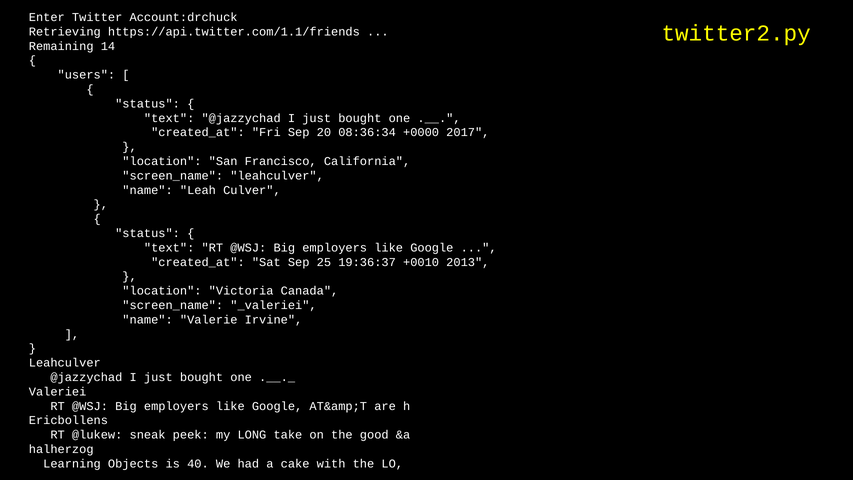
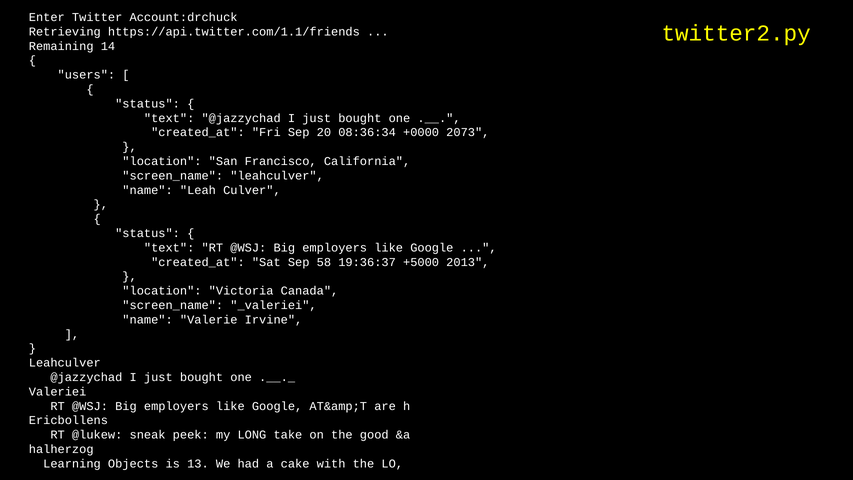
2017: 2017 -> 2073 (468, 132)
25: 25 -> 58 (324, 262)
+0010: +0010 -> +5000 (421, 262)
40: 40 -> 13 (198, 463)
